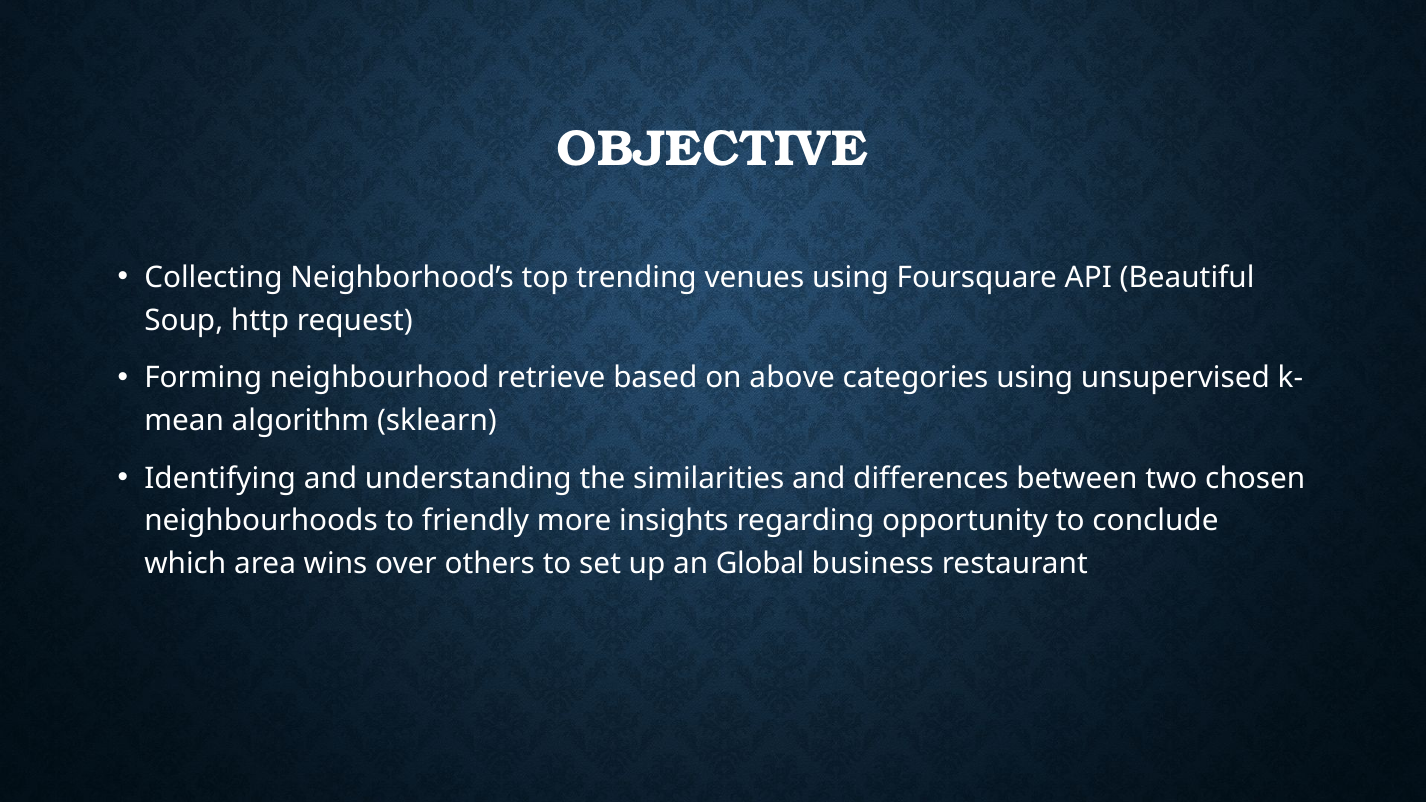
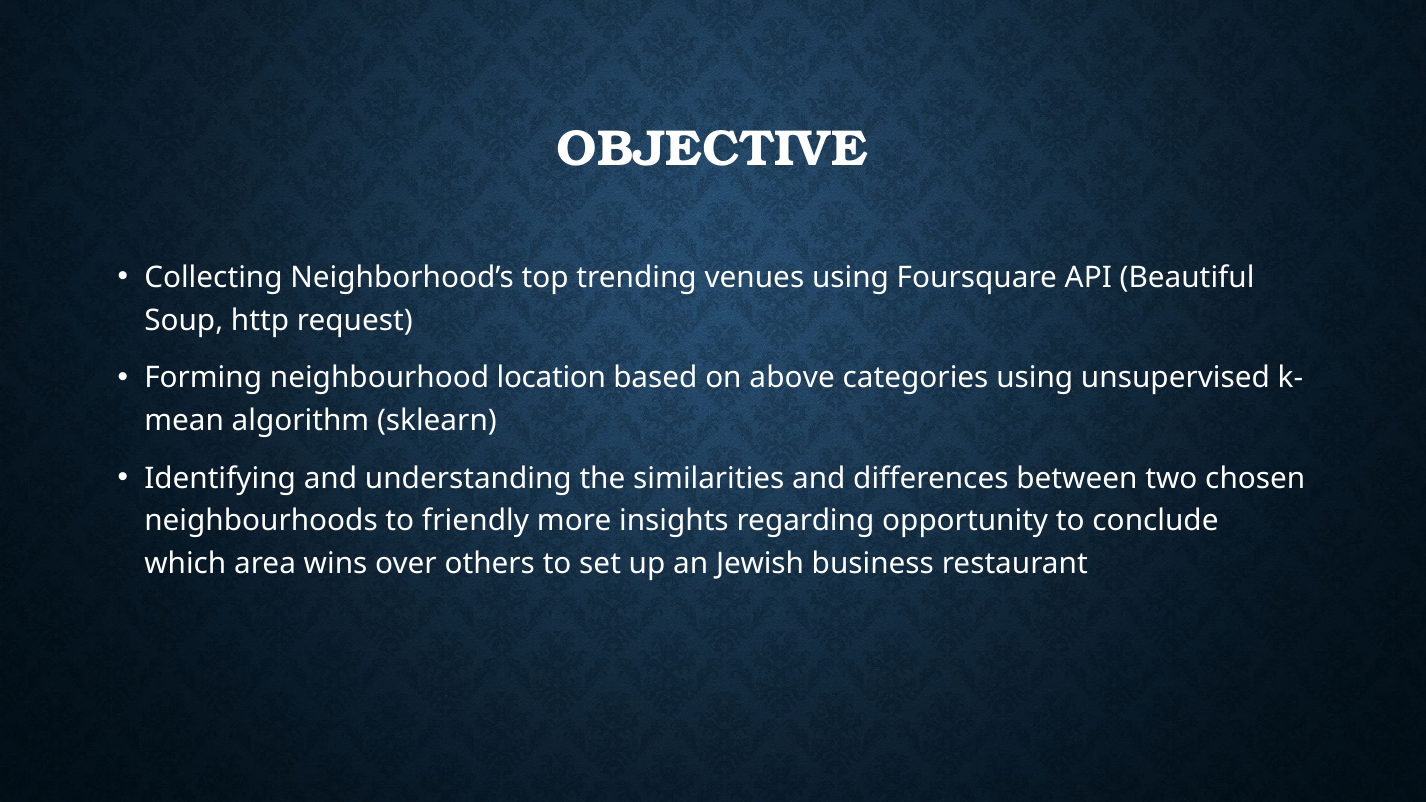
retrieve: retrieve -> location (551, 378)
Global: Global -> Jewish (760, 564)
